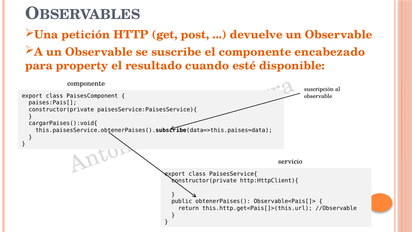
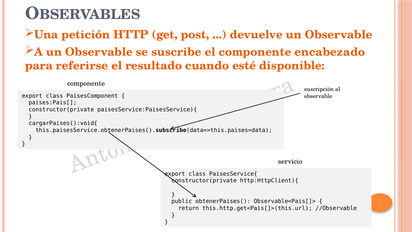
property: property -> referirse (82, 66)
